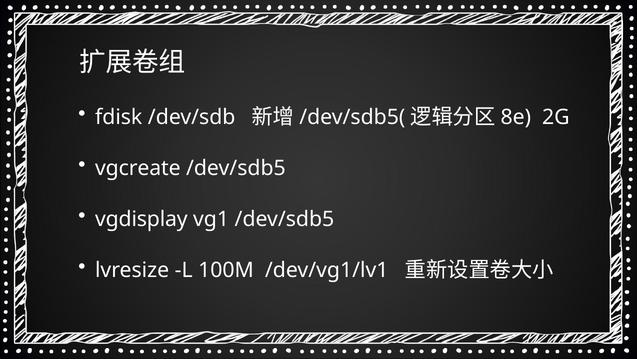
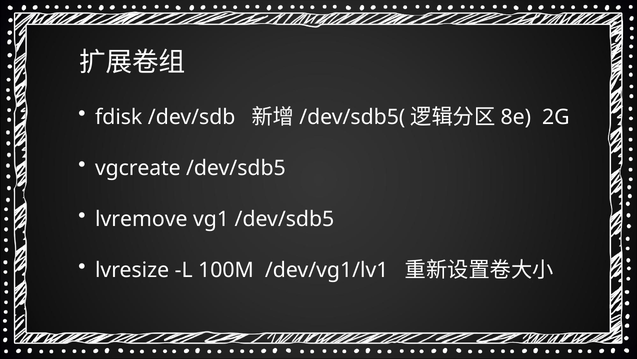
vgdisplay: vgdisplay -> lvremove (141, 219)
